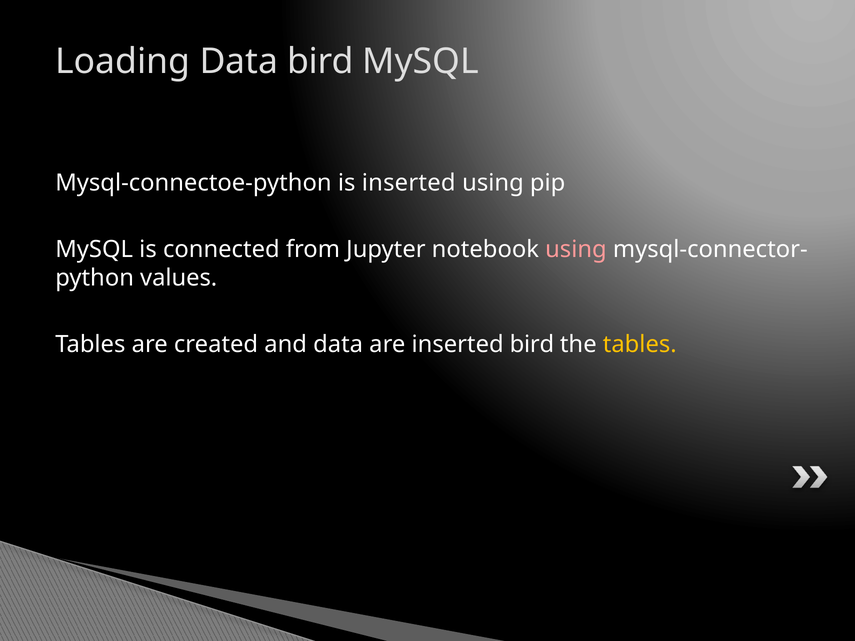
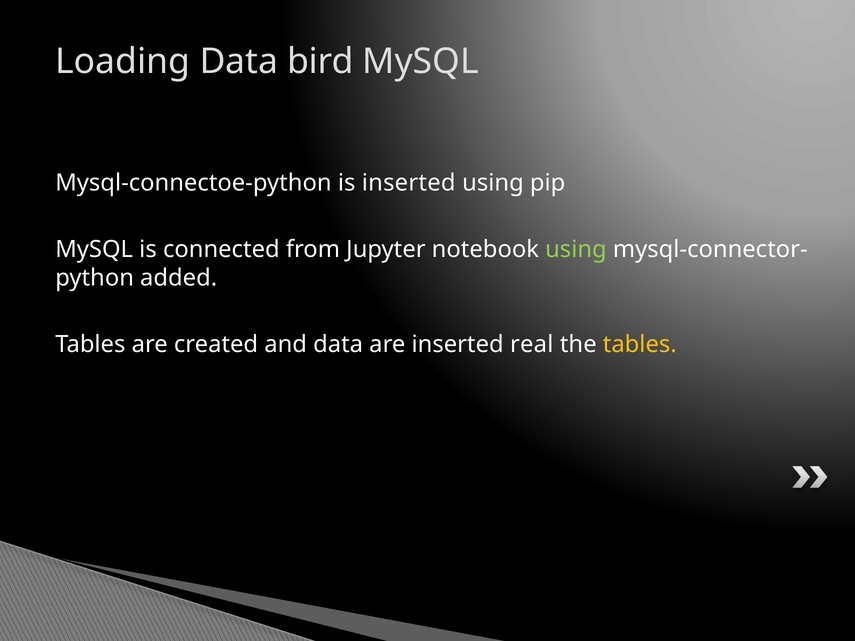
using colour: pink -> light green (576, 250)
values: values -> added (179, 278)
inserted bird: bird -> real (532, 345)
